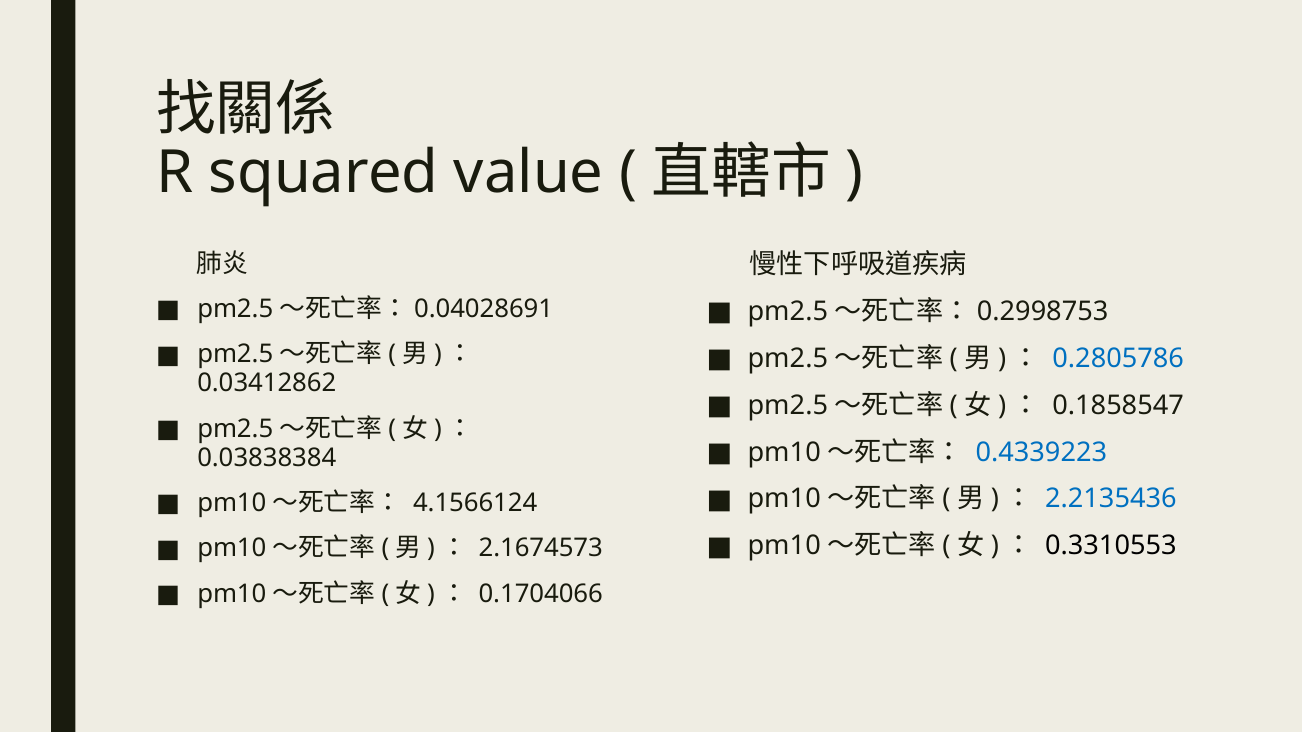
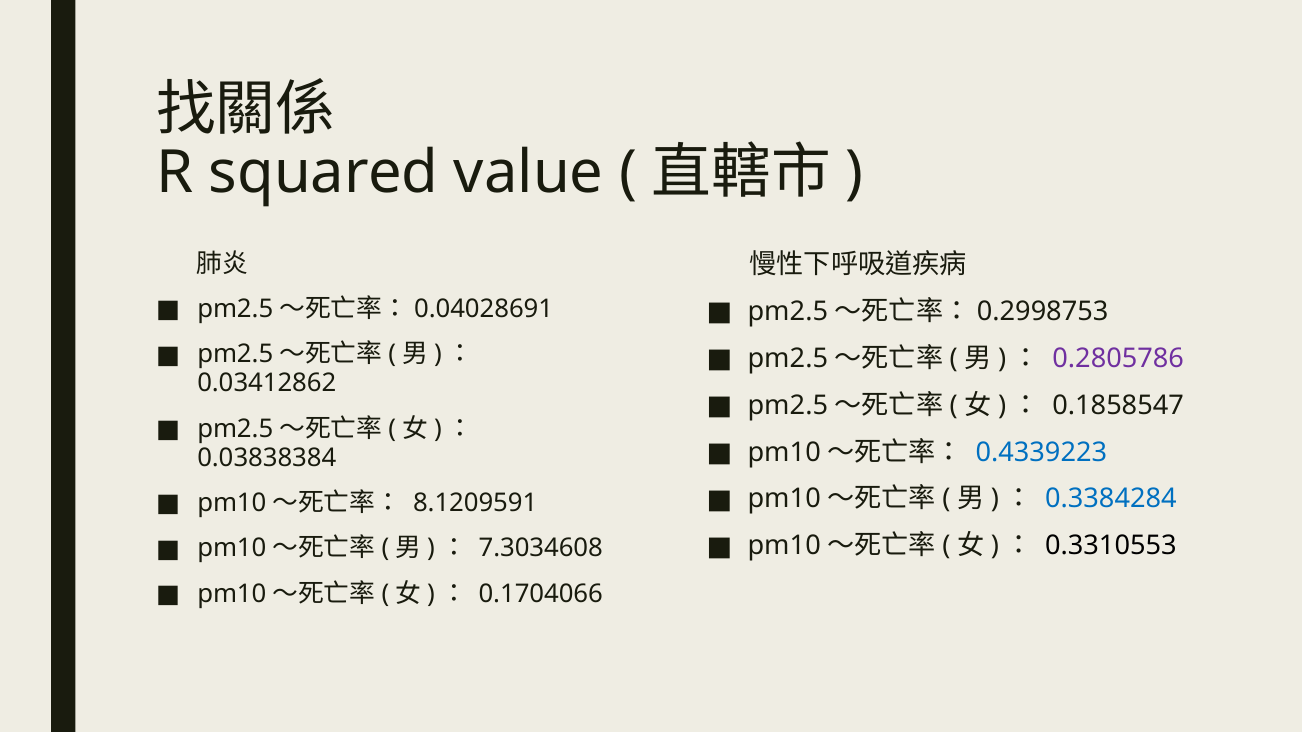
0.2805786 colour: blue -> purple (1118, 358)
2.2135436: 2.2135436 -> 0.3384284 (1111, 499)
4.1566124: 4.1566124 -> 8.1209591 (475, 503)
2.1674573: 2.1674573 -> 7.3034608 (541, 549)
